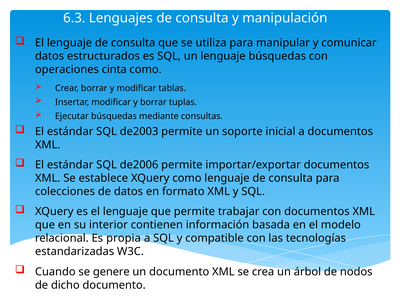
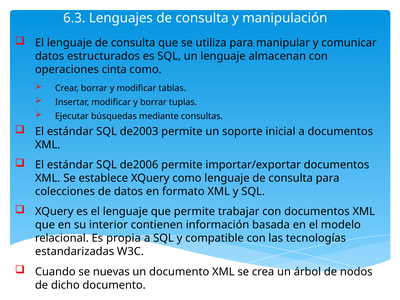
lenguaje búsquedas: búsquedas -> almacenan (277, 56)
genere: genere -> nuevas (111, 272)
